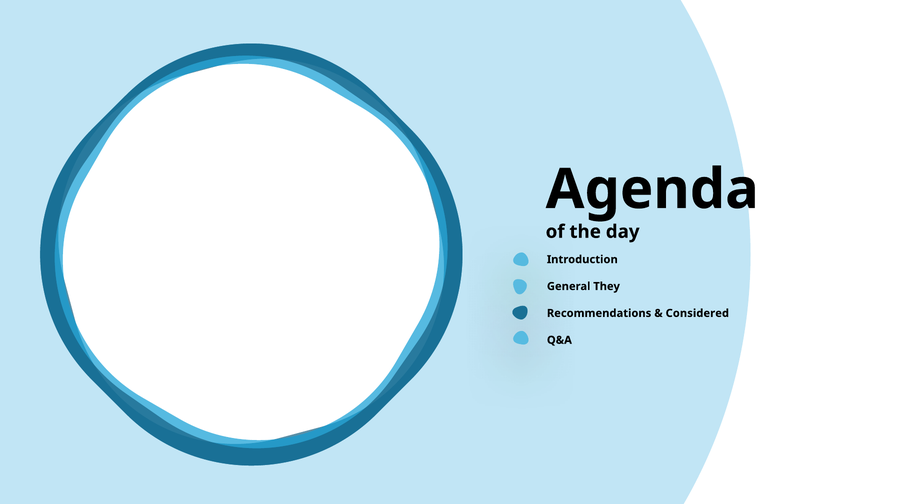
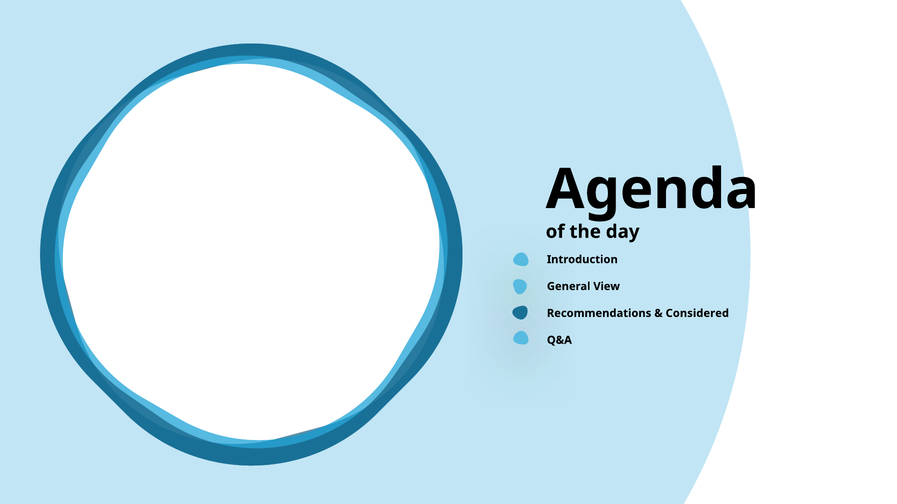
They: They -> View (607, 287)
